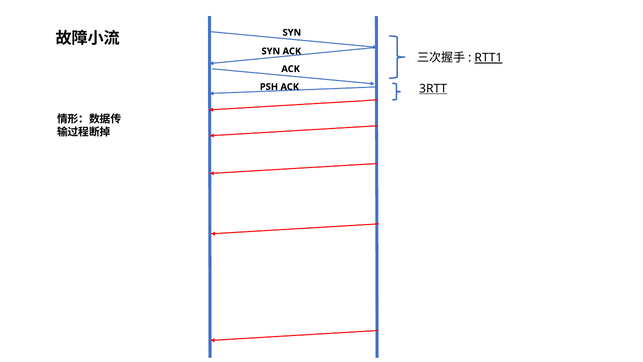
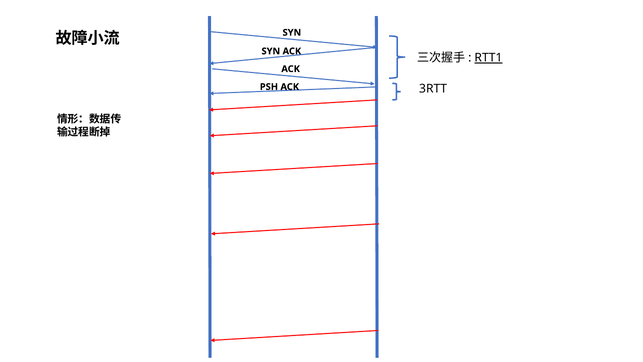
3RTT underline: present -> none (433, 89)
